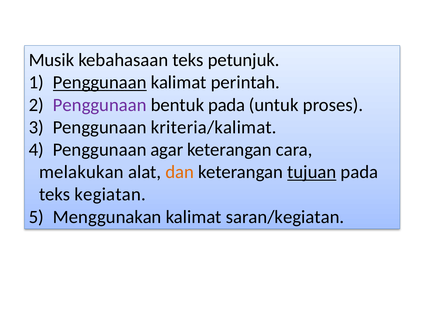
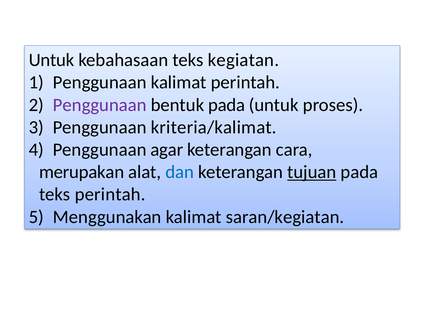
Musik: Musik -> Untuk (52, 60)
petunjuk: petunjuk -> kegiatan (244, 60)
Penggunaan underline: present -> none (100, 83)
melakukan: melakukan -> merupakan (82, 173)
dan colour: orange -> blue (180, 173)
teks kegiatan: kegiatan -> perintah (110, 195)
